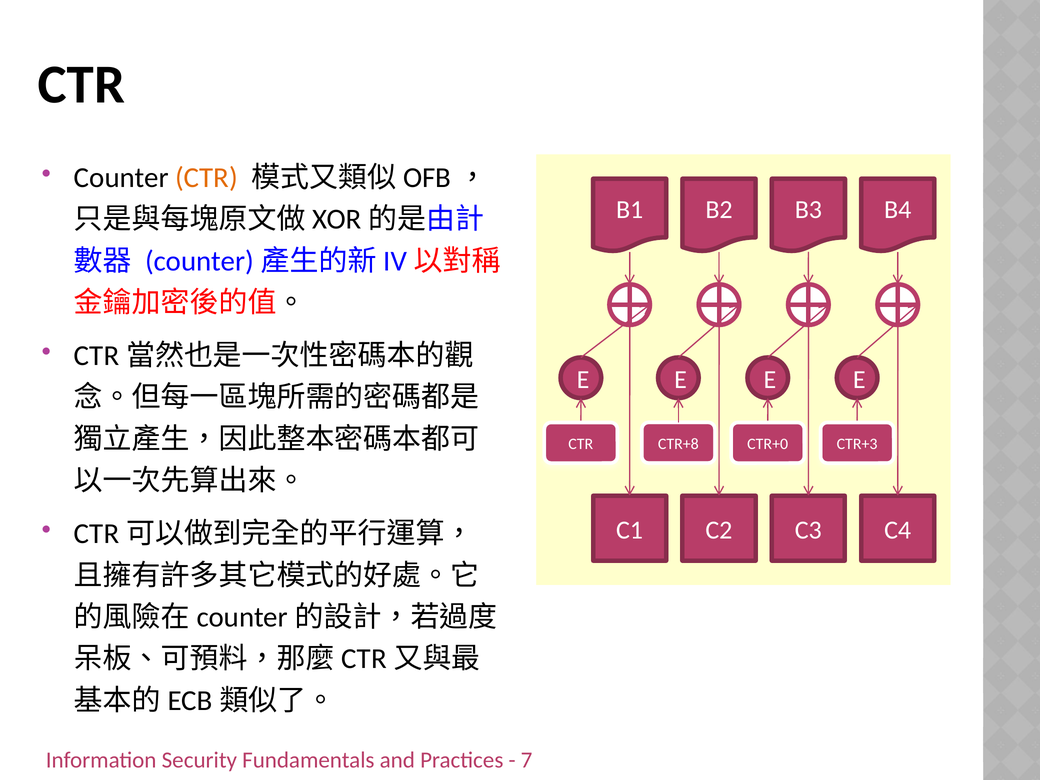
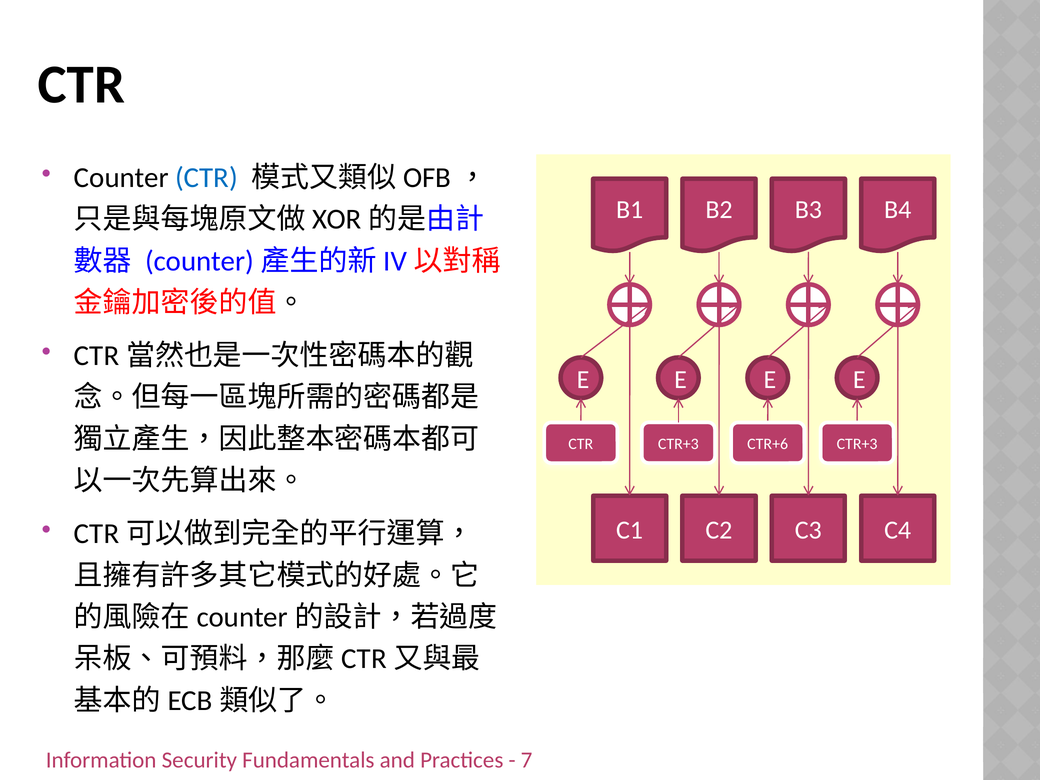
CTR colour: orange -> blue (206, 178)
CTR+8: CTR+8 -> CTR+3 (678, 444)
CTR+0: CTR+0 -> CTR+6 (768, 444)
